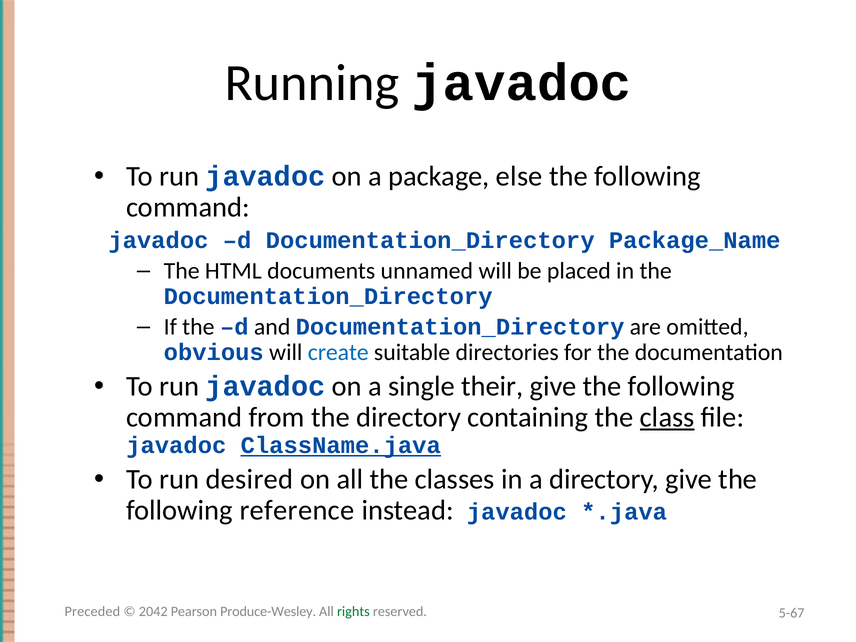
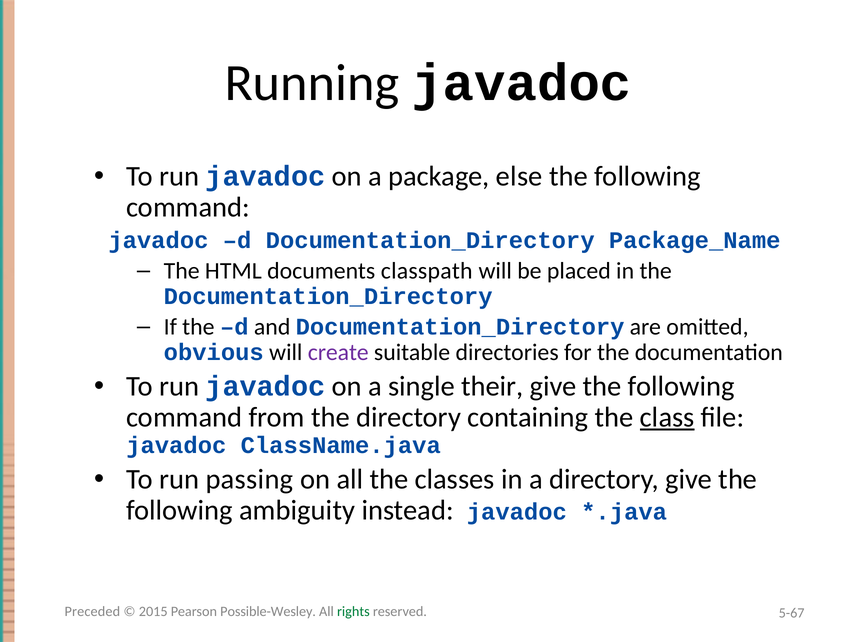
unnamed: unnamed -> classpath (427, 271)
create colour: blue -> purple (338, 353)
ClassName.java underline: present -> none (341, 445)
desired: desired -> passing (249, 479)
reference: reference -> ambiguity (297, 510)
2042: 2042 -> 2015 (153, 612)
Produce-Wesley: Produce-Wesley -> Possible-Wesley (268, 612)
